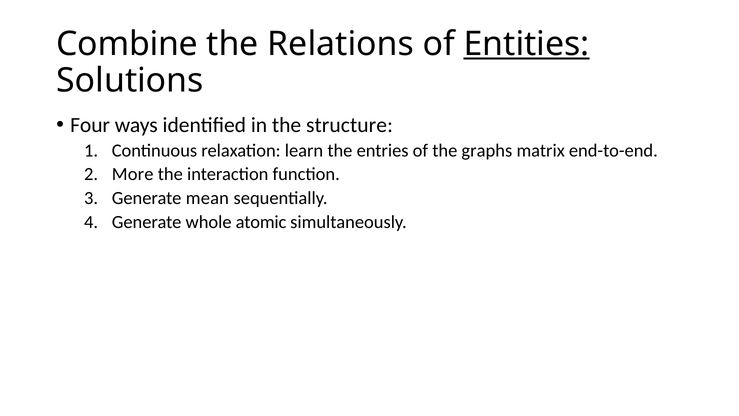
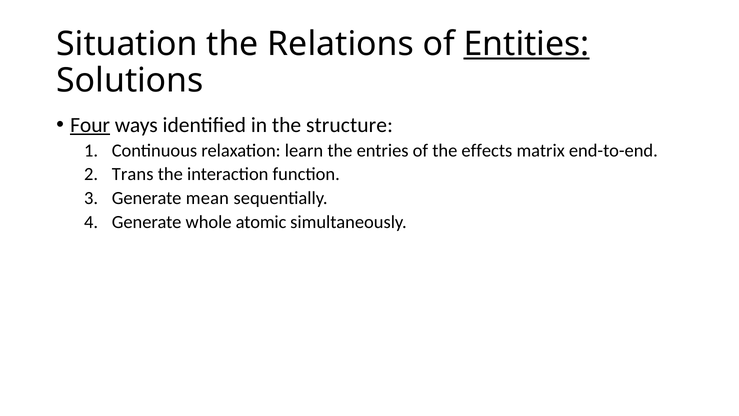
Combine: Combine -> Situation (127, 44)
Four underline: none -> present (90, 125)
graphs: graphs -> effects (487, 150)
More: More -> Trans (133, 174)
